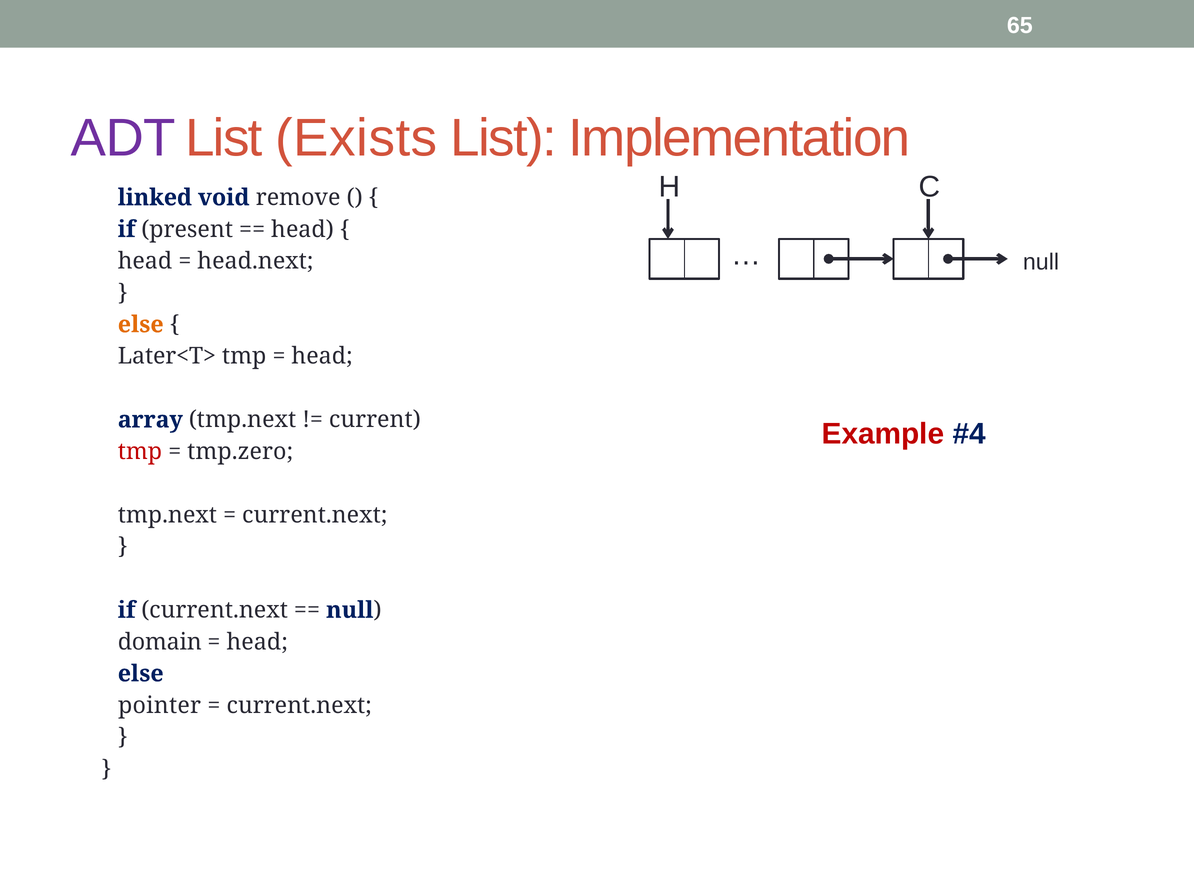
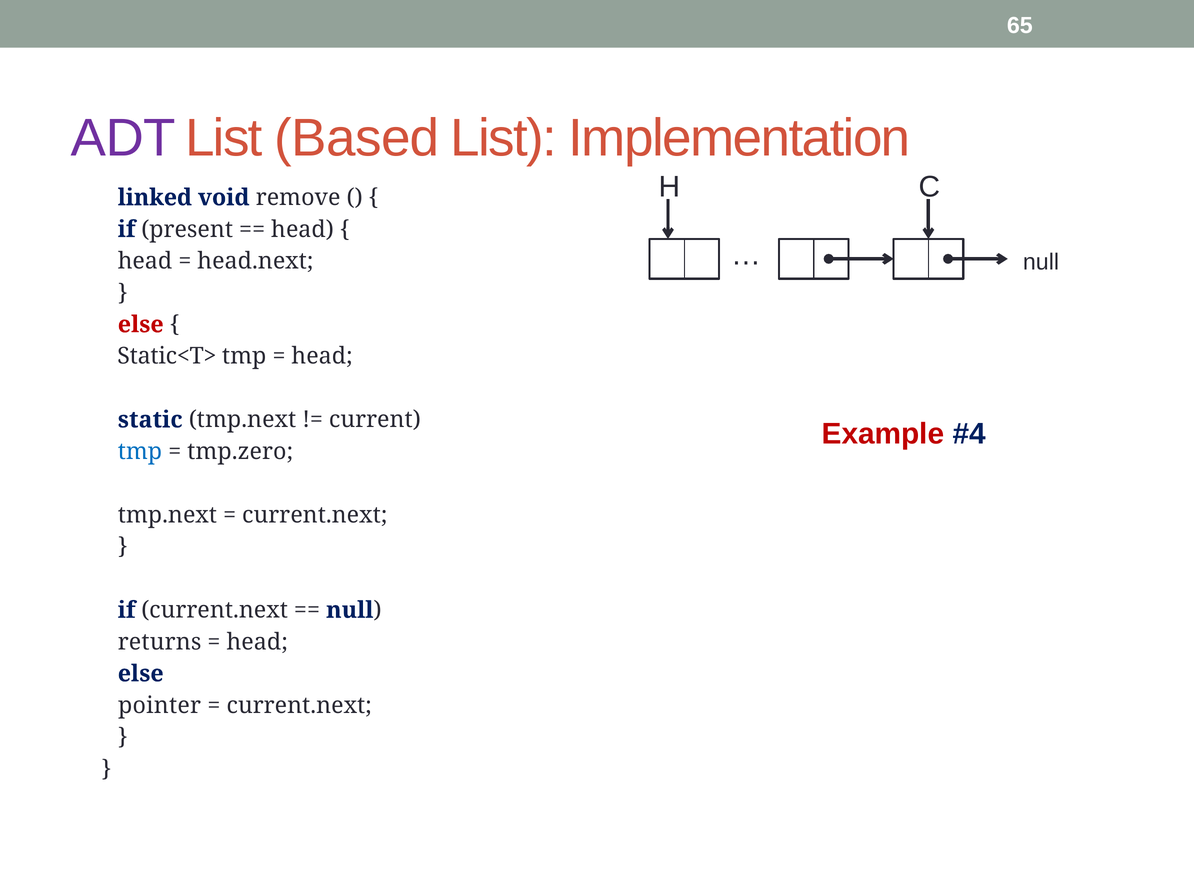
Exists: Exists -> Based (357, 138)
else colour: orange -> red (141, 324)
Later<T>: Later<T> -> Static<T> (167, 356)
array: array -> static (150, 420)
tmp colour: red -> blue (140, 451)
domain: domain -> returns (160, 642)
